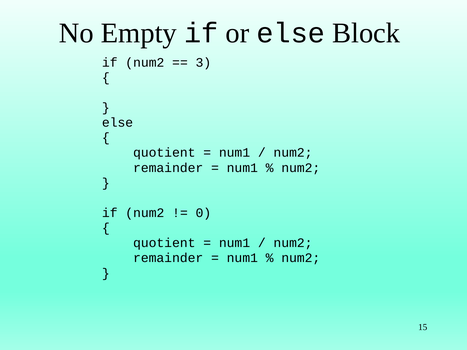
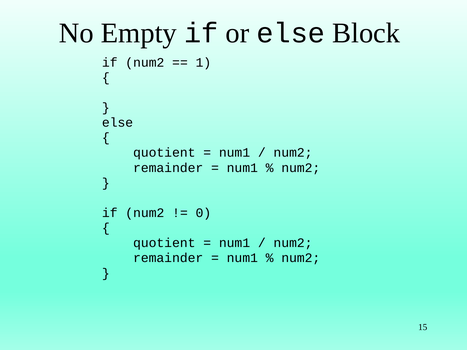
3: 3 -> 1 (203, 62)
